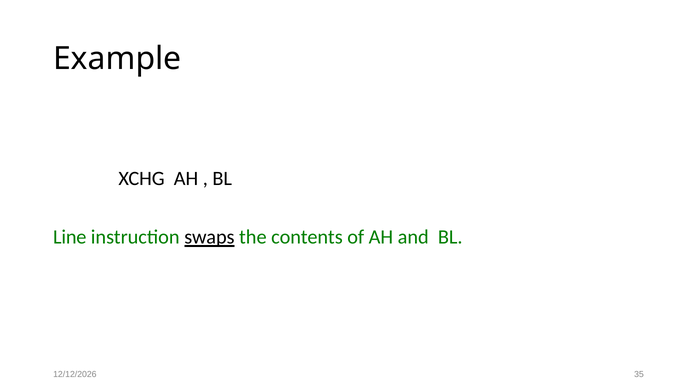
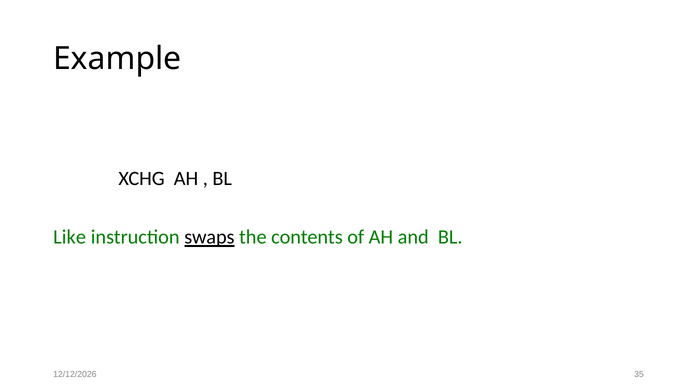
Line: Line -> Like (70, 237)
